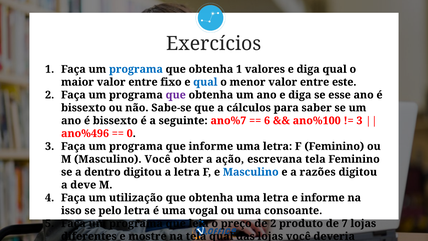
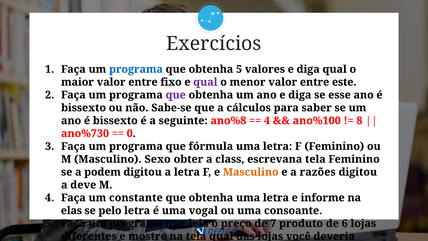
obtenha 1: 1 -> 5 (239, 69)
qual colour: blue -> purple (205, 82)
ano%7: ano%7 -> ano%8 (228, 121)
6: 6 -> 4 (267, 121)
3: 3 -> 8 (359, 121)
ano%496: ano%496 -> ano%730 (85, 133)
que informe: informe -> fórmula (211, 146)
Masculino Você: Você -> Sexo (158, 159)
ação: ação -> class (230, 159)
dentro: dentro -> podem (103, 172)
Masculino colour: blue -> orange (251, 172)
utilização: utilização -> constante (136, 198)
isso: isso -> elas (71, 210)
de 2: 2 -> 7 (273, 223)
7: 7 -> 6 (345, 223)
